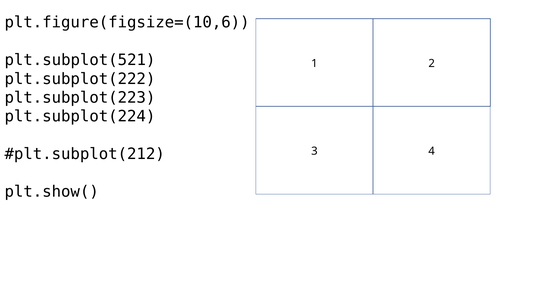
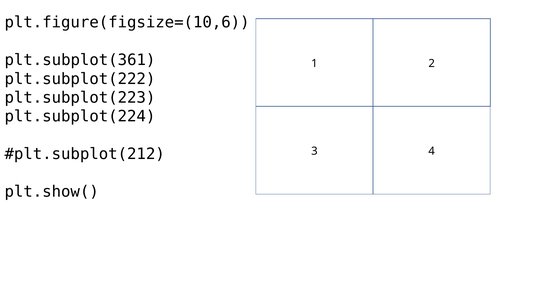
plt.subplot(521: plt.subplot(521 -> plt.subplot(361 (80, 60)
